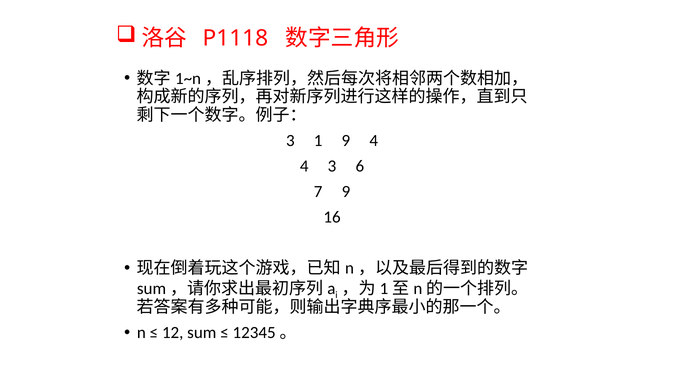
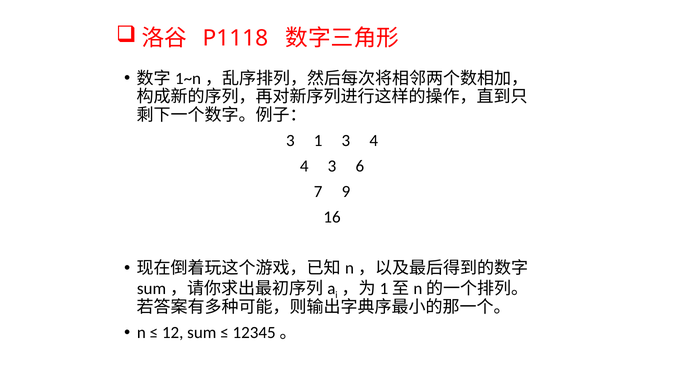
1 9: 9 -> 3 (346, 141)
